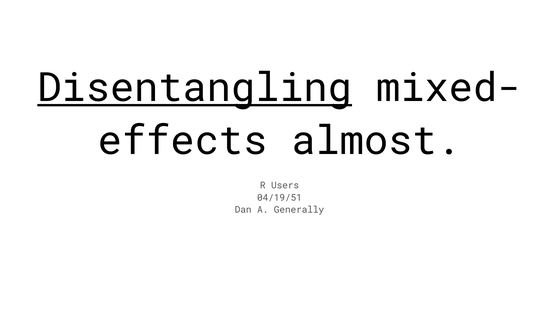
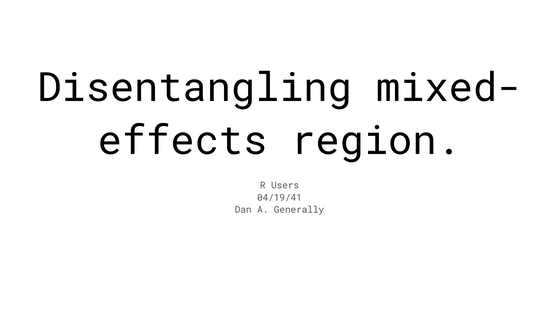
Disentangling underline: present -> none (195, 88)
almost: almost -> region (376, 141)
04/19/51: 04/19/51 -> 04/19/41 (279, 198)
